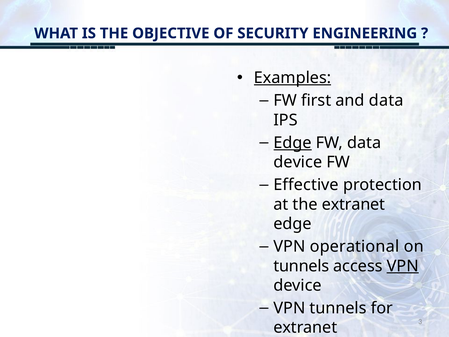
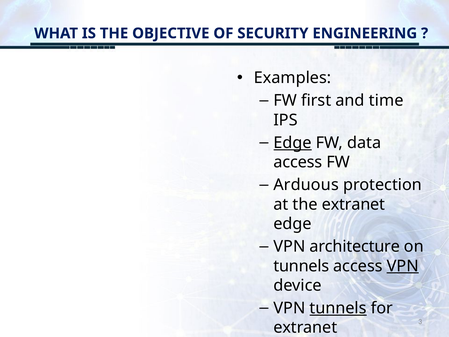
Examples underline: present -> none (293, 78)
and data: data -> time (386, 101)
device: device -> access (298, 162)
Effective: Effective -> Arduous (306, 185)
operational: operational -> architecture (355, 246)
tunnels underline: none -> present (338, 308)
